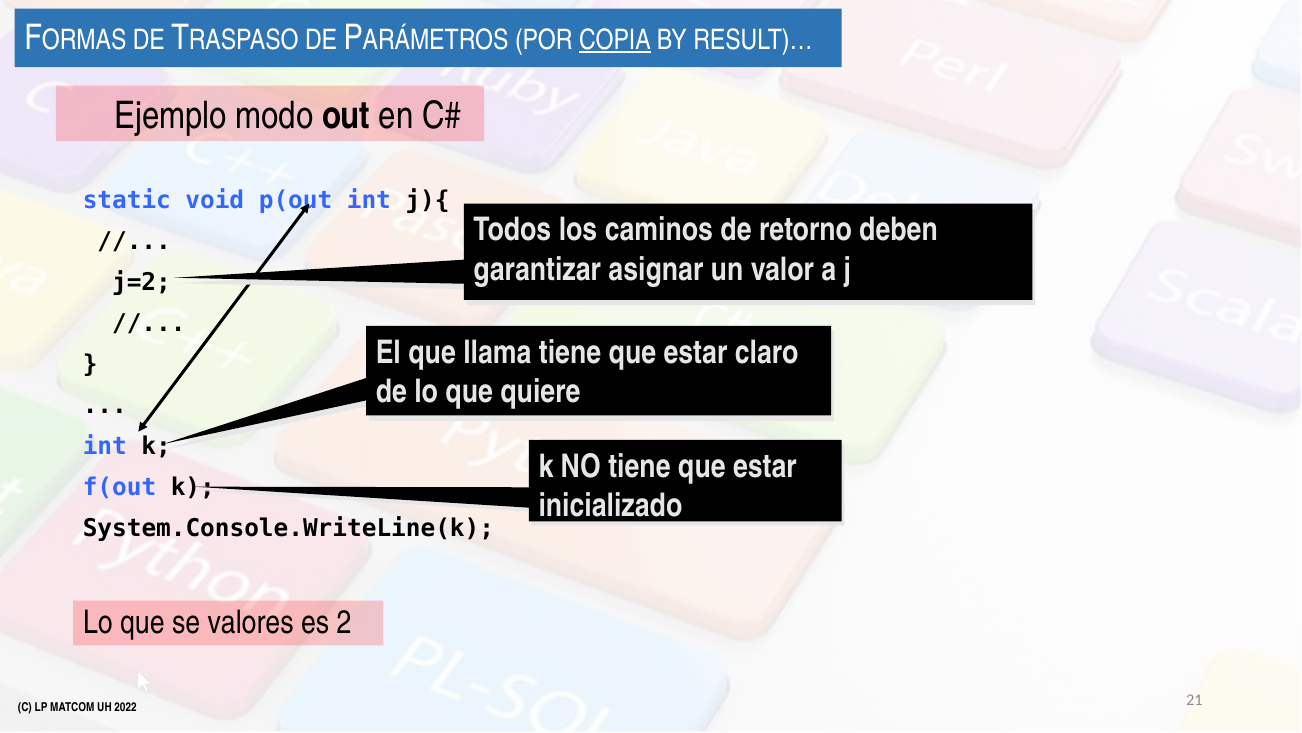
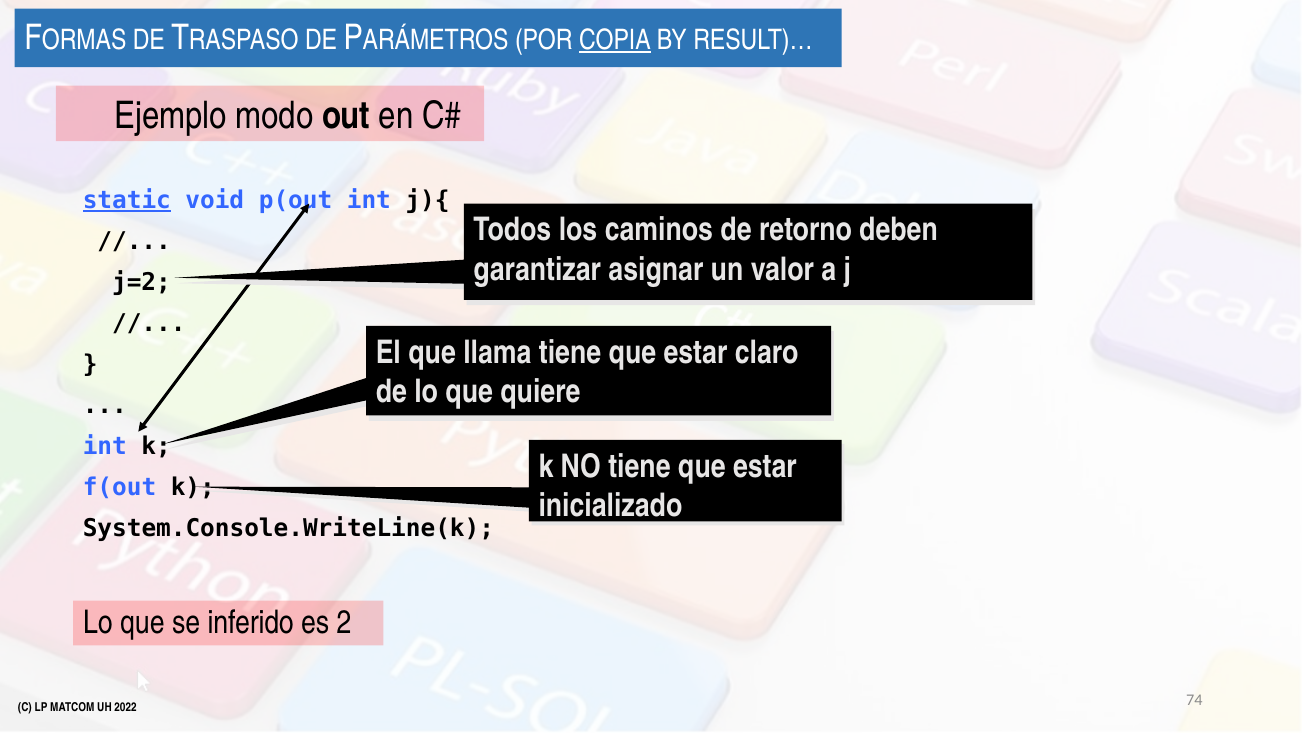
static underline: none -> present (127, 200)
valores: valores -> inferido (251, 622)
21: 21 -> 74 (1194, 699)
